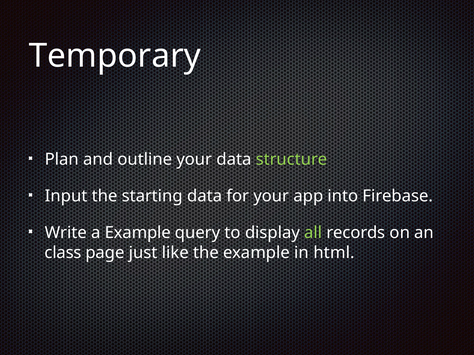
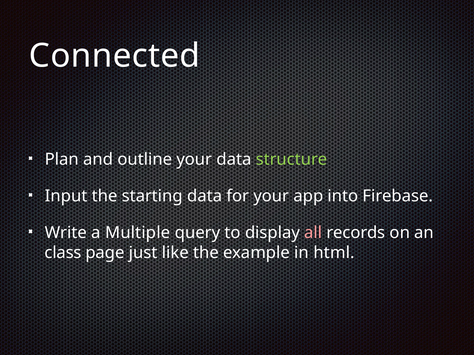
Temporary: Temporary -> Connected (115, 56)
a Example: Example -> Multiple (138, 233)
all colour: light green -> pink (313, 233)
